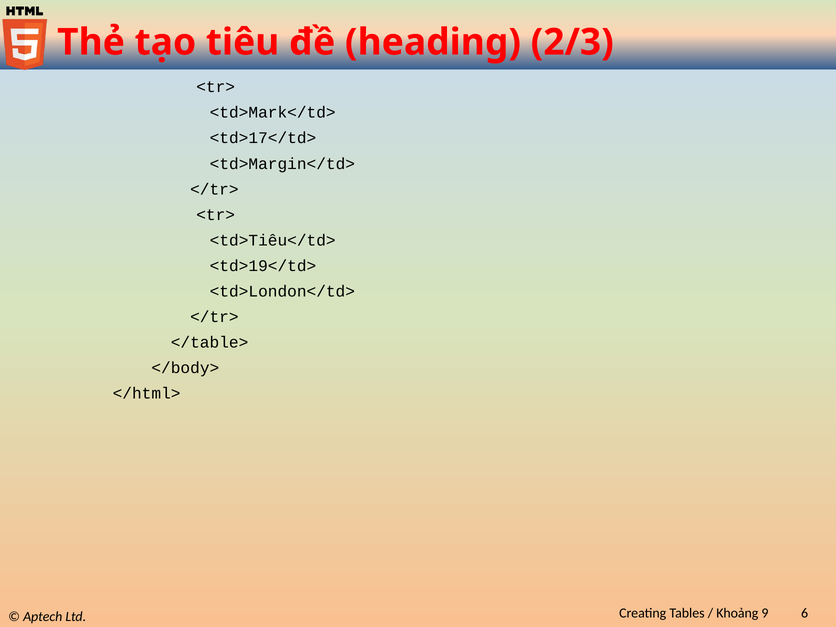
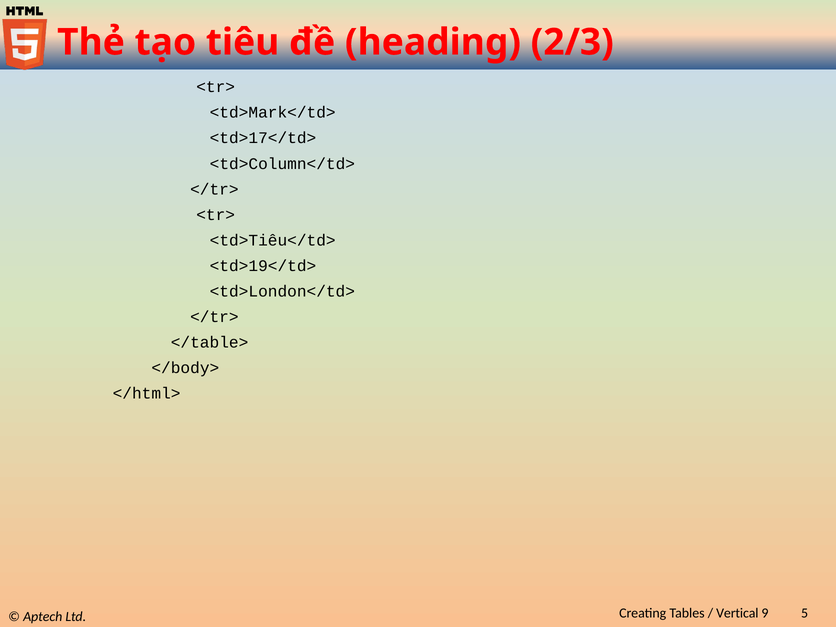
<td>Margin</td>: <td>Margin</td> -> <td>Column</td> (282, 164)
Khoảng: Khoảng -> Vertical (737, 613)
6: 6 -> 5 (805, 613)
